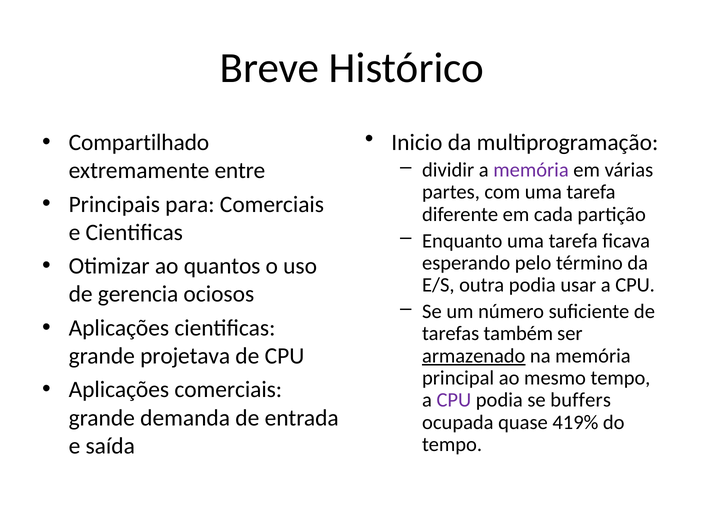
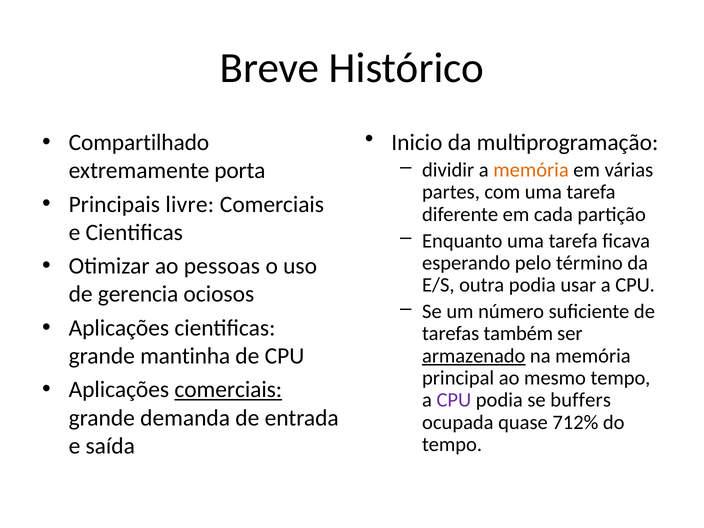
memória colour: purple -> orange (531, 170)
entre: entre -> porta (240, 171)
para: para -> livre (190, 204)
quantos: quantos -> pessoas (222, 266)
projetava: projetava -> mantinha (185, 356)
comerciais underline: none -> present (228, 390)
419%: 419% -> 712% (575, 422)
